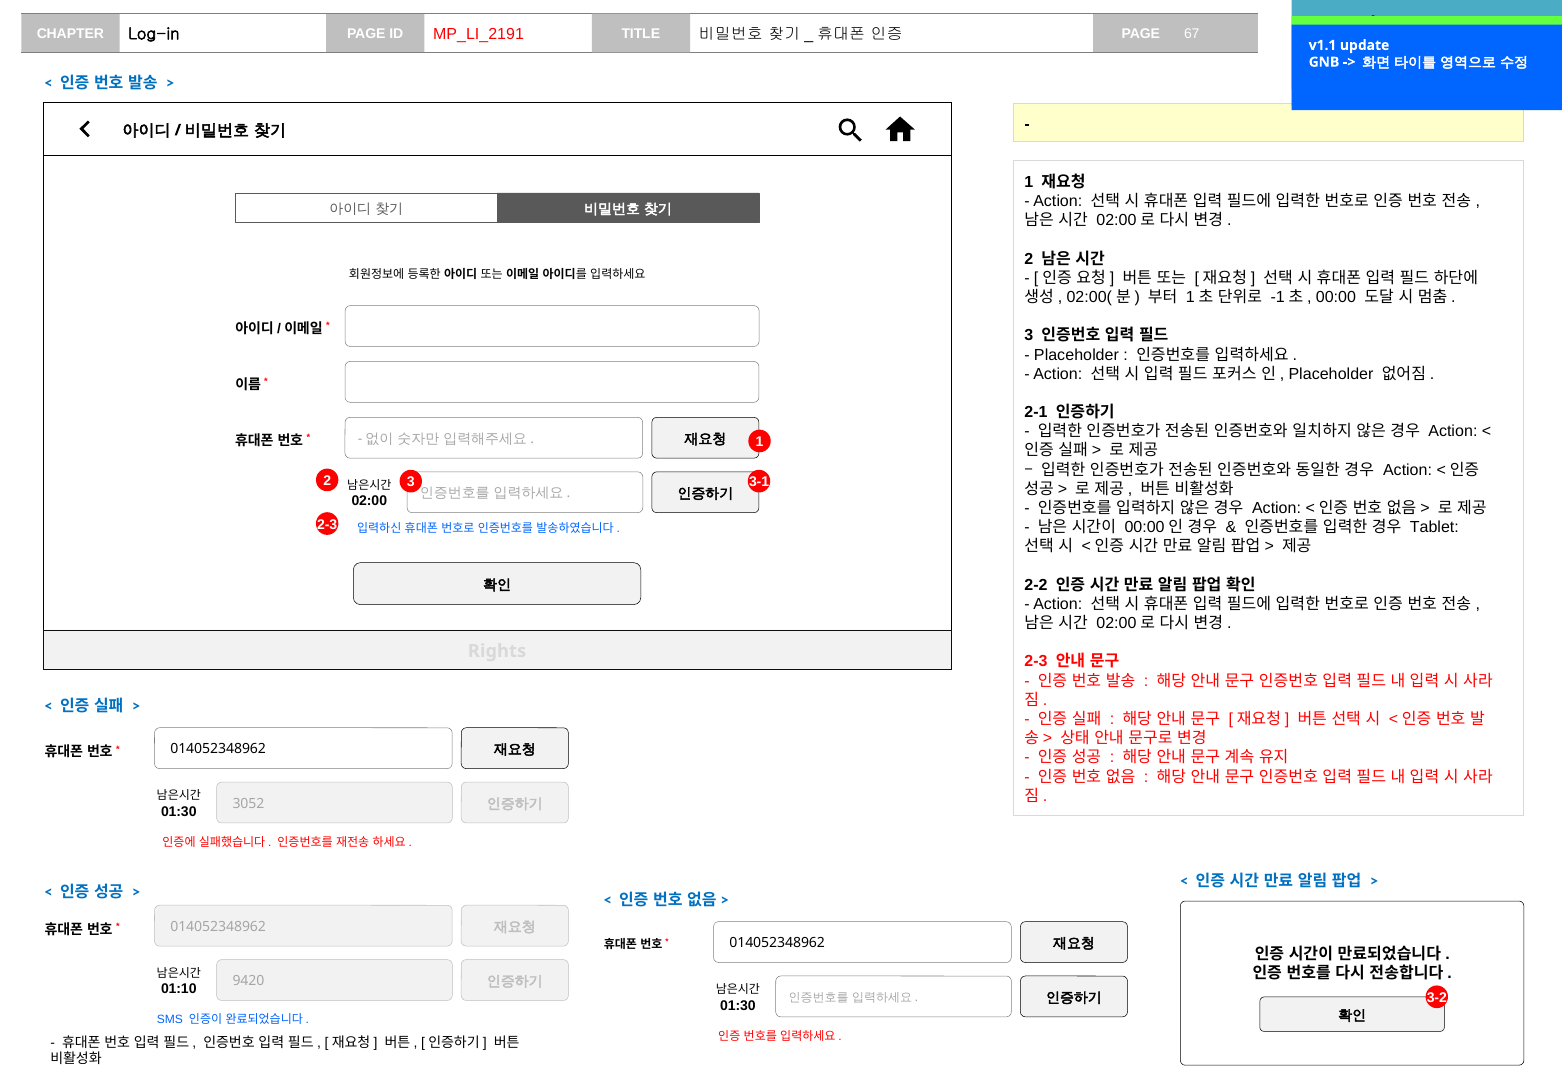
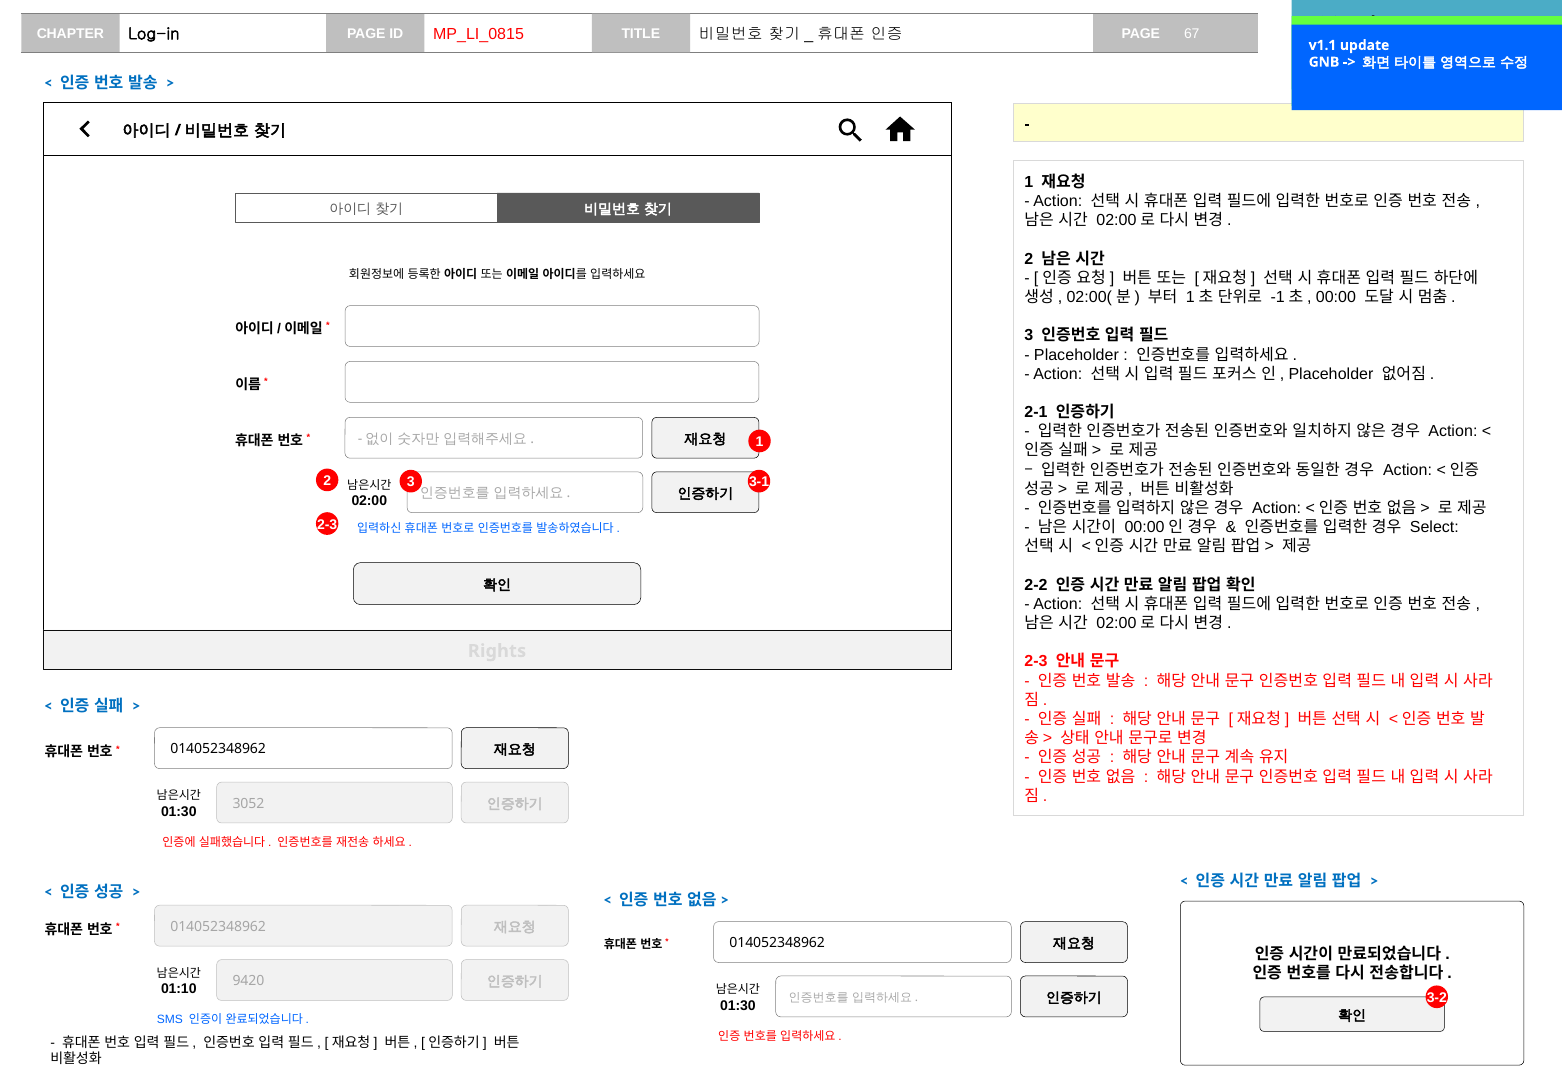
MP_LI_2191: MP_LI_2191 -> MP_LI_0815 (479, 34)
Tablet: Tablet -> Select (1434, 528)
